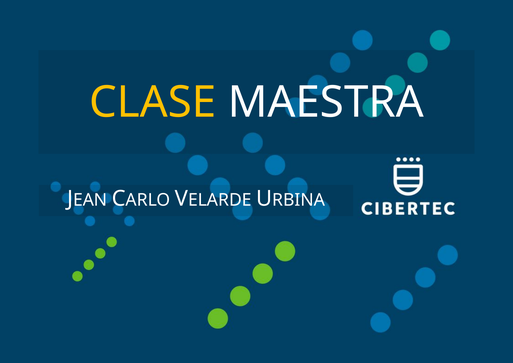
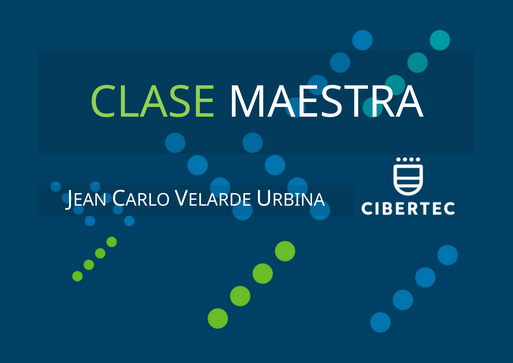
CLASE colour: yellow -> light green (153, 102)
